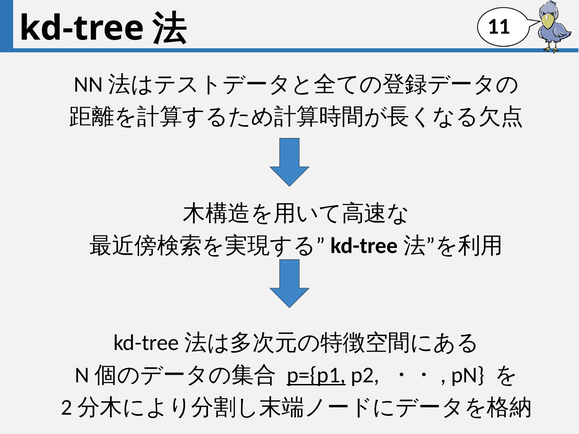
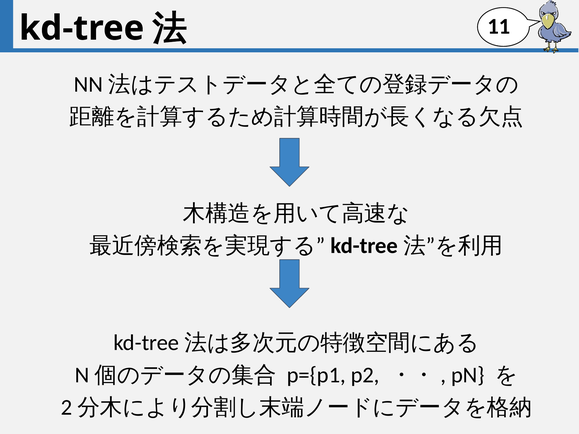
p={p1 underline: present -> none (316, 375)
